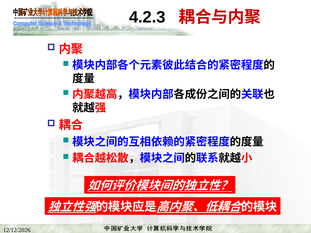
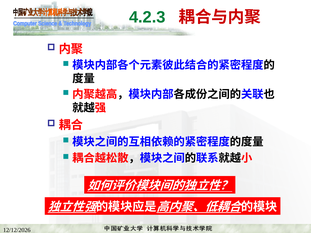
4.2.3 colour: black -> green (147, 17)
